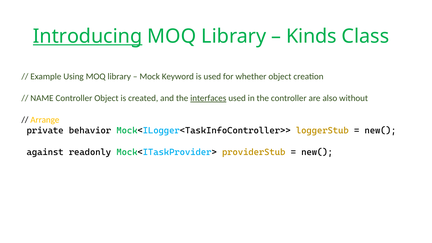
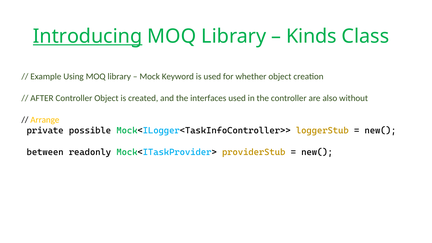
NAME: NAME -> AFTER (42, 98)
interfaces underline: present -> none (208, 98)
behavior: behavior -> possible (90, 131)
against: against -> between (45, 152)
